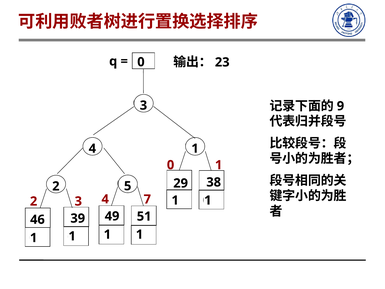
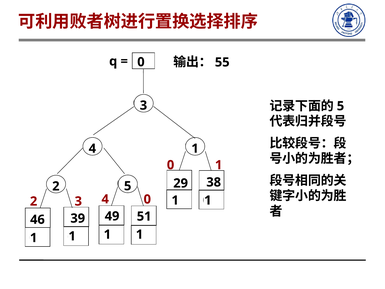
23: 23 -> 55 (222, 62)
9: 9 -> 5 (340, 106)
4 7: 7 -> 0 (147, 199)
